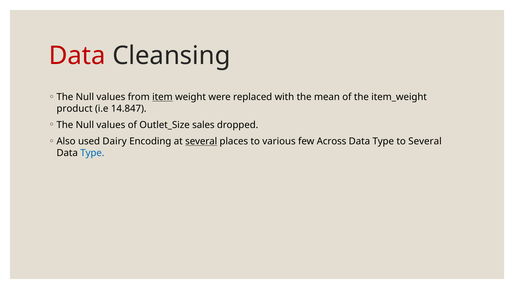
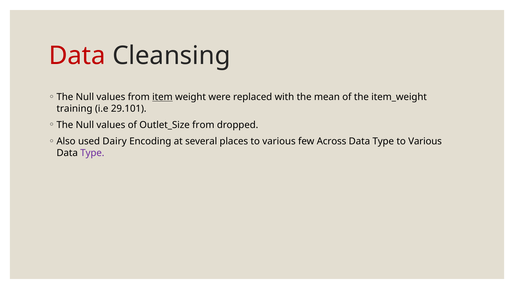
product: product -> training (75, 109)
14.847: 14.847 -> 29.101 (129, 109)
Outlet_Size sales: sales -> from (203, 125)
several underline: present -> none (201, 141)
Type to Several: Several -> Various (425, 141)
Type colour: blue -> purple (92, 153)
